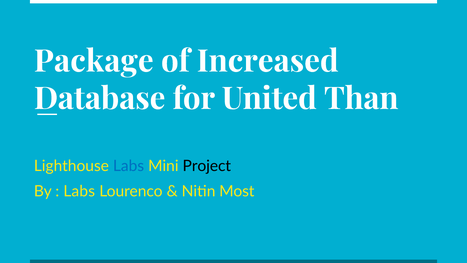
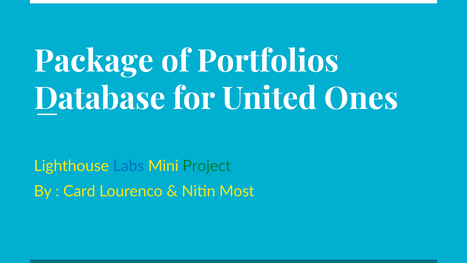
Increased: Increased -> Portfolios (268, 61)
Than: Than -> Ones (361, 99)
Project colour: black -> green (207, 166)
Labs: Labs -> Card (79, 191)
